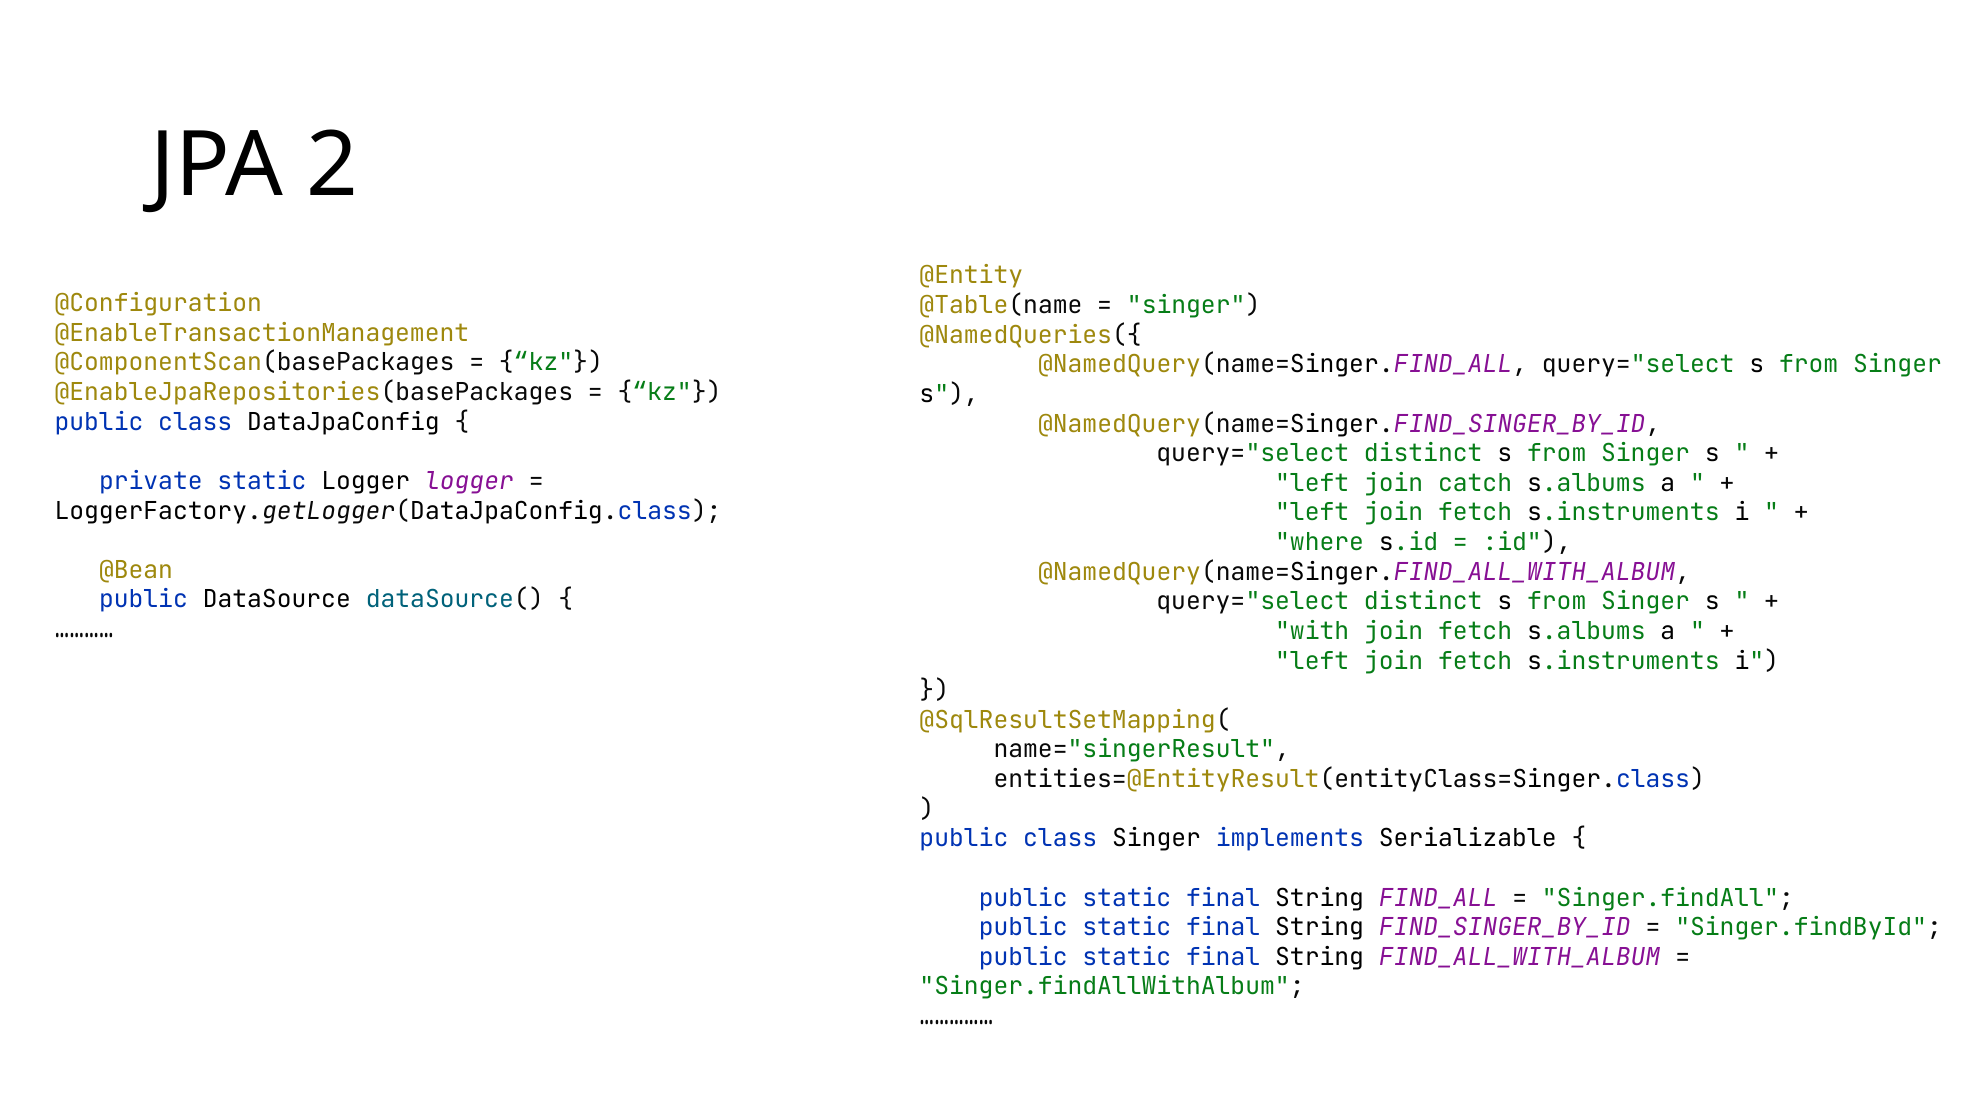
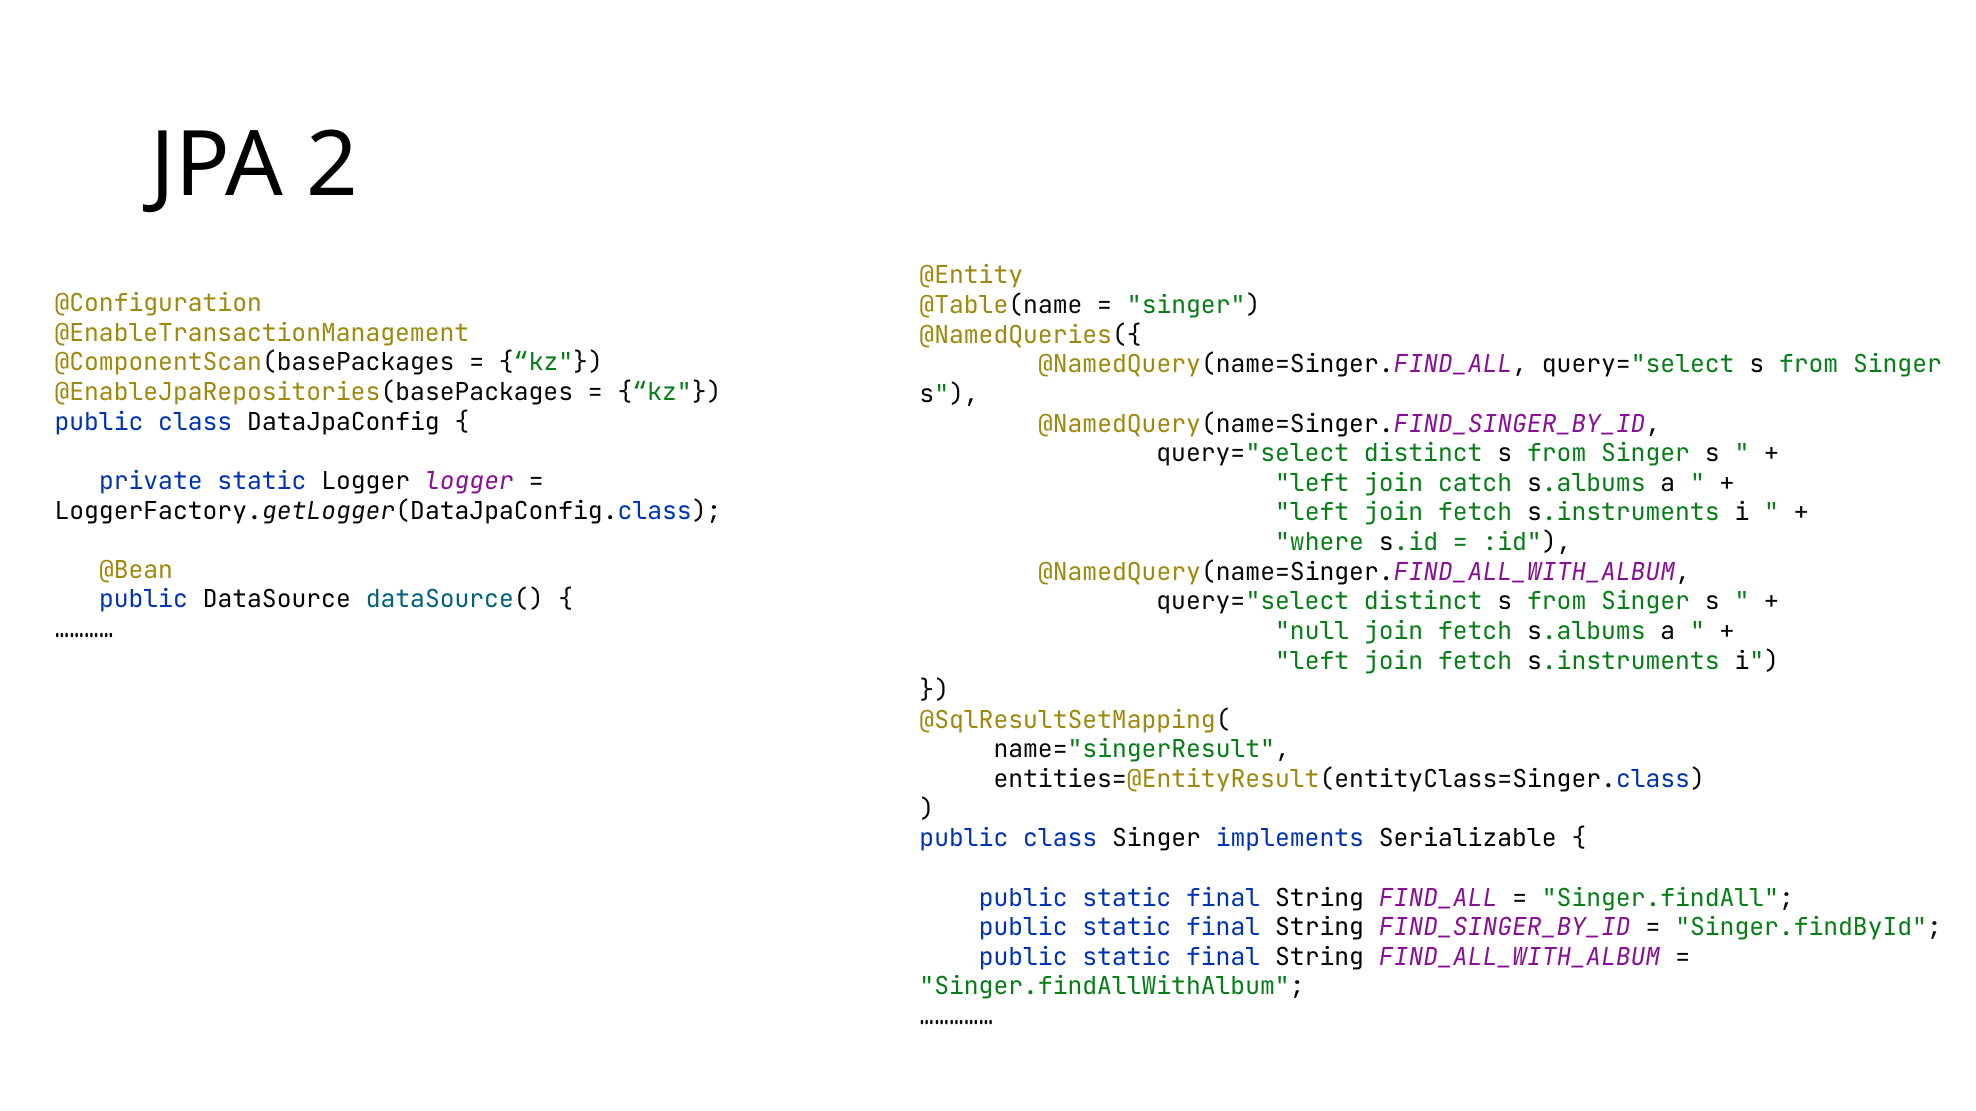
with: with -> null (1312, 632)
